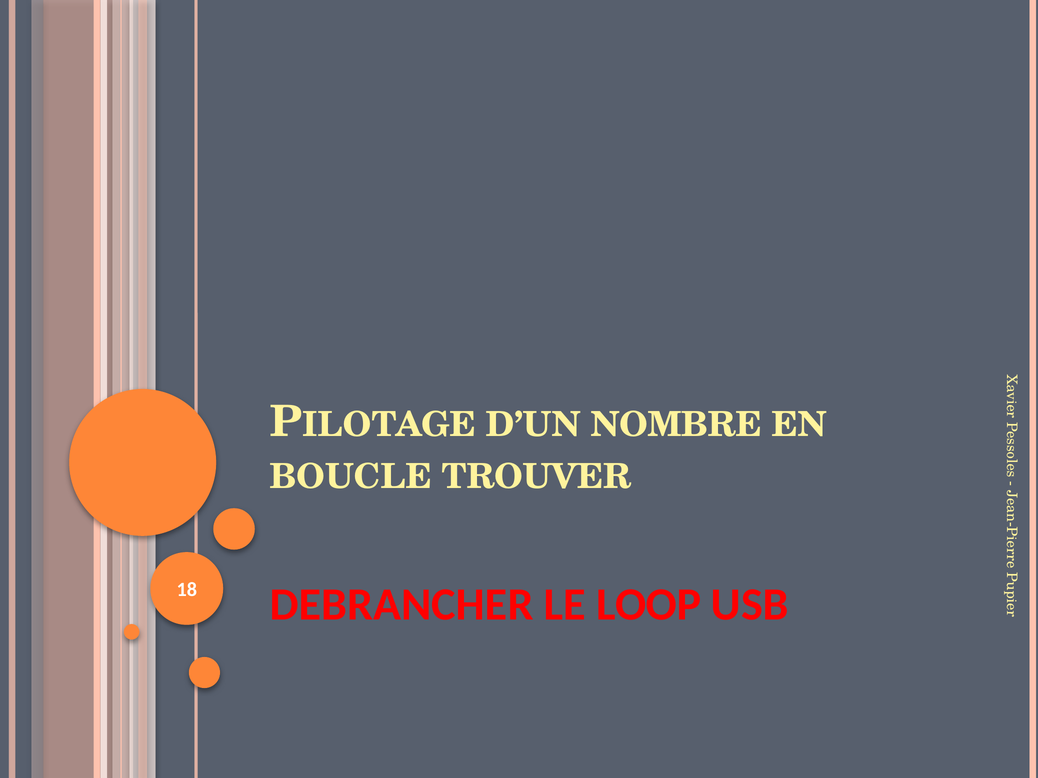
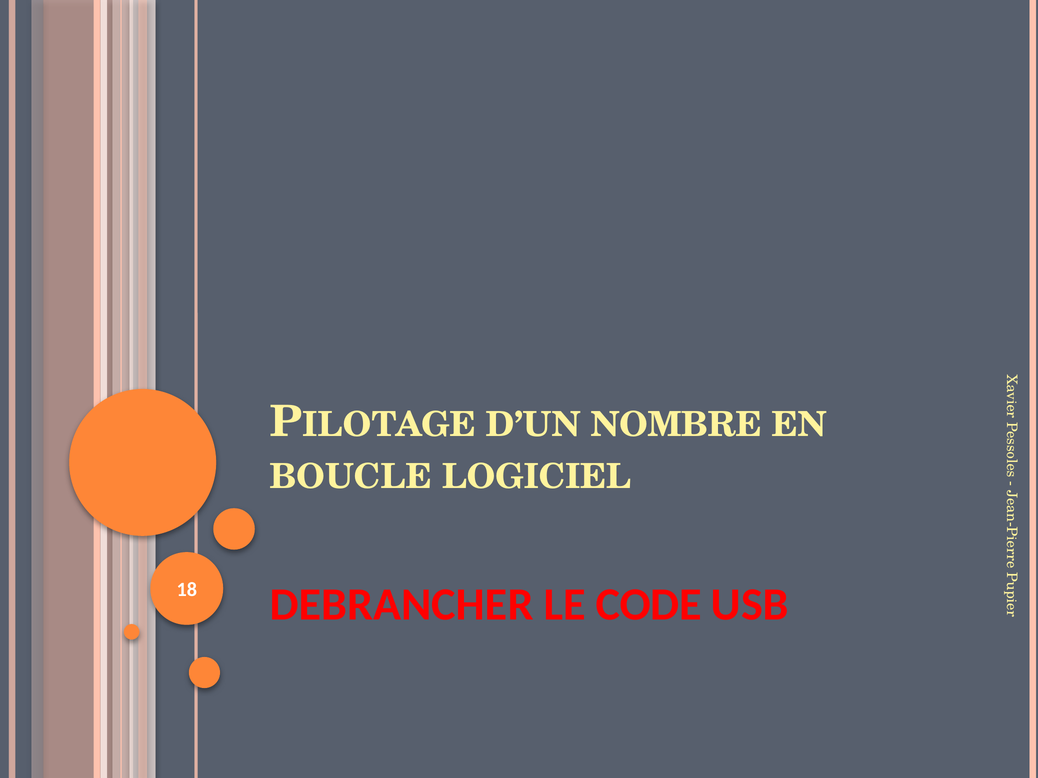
TROUVER: TROUVER -> LOGICIEL (537, 477)
LOOP: LOOP -> CODE (649, 605)
